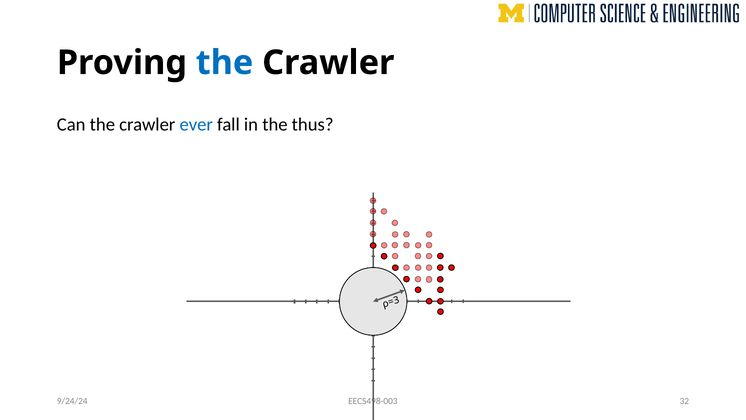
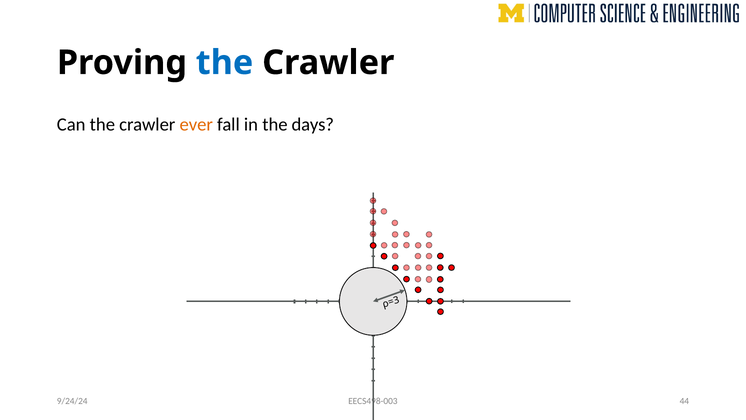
ever colour: blue -> orange (196, 124)
thus: thus -> days (313, 124)
32: 32 -> 44 (684, 401)
